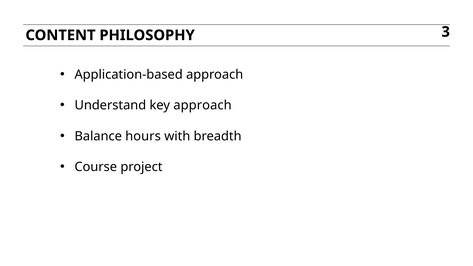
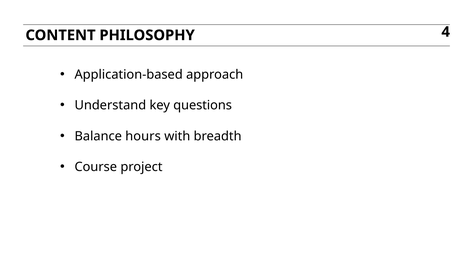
3: 3 -> 4 (446, 32)
key approach: approach -> questions (203, 105)
